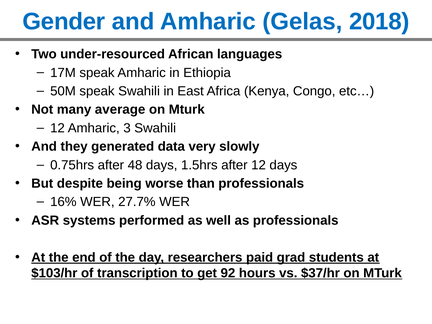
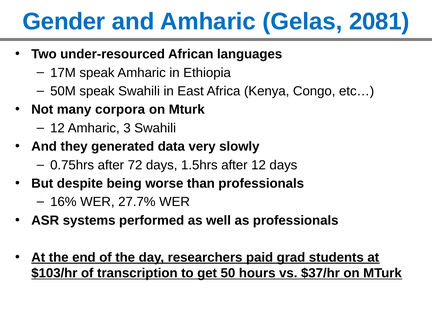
2018: 2018 -> 2081 (379, 21)
average: average -> corpora (120, 110)
48: 48 -> 72 (135, 165)
92: 92 -> 50 (228, 273)
